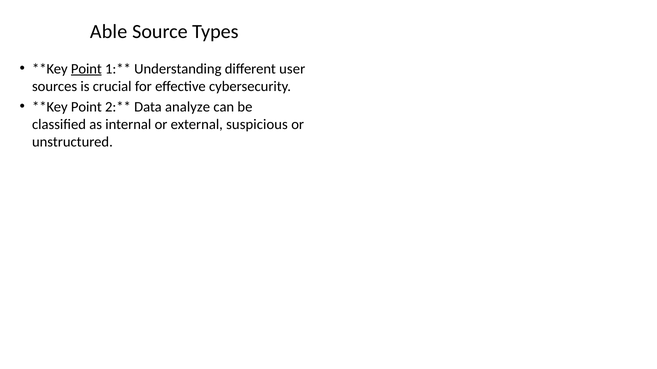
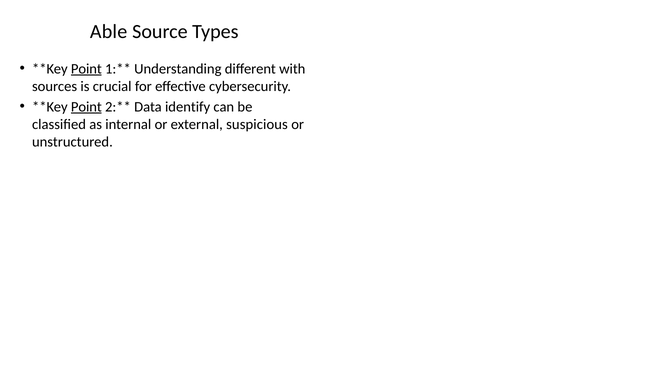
user: user -> with (292, 69)
Point underline: none -> present (86, 107)
analyze: analyze -> identify (188, 107)
